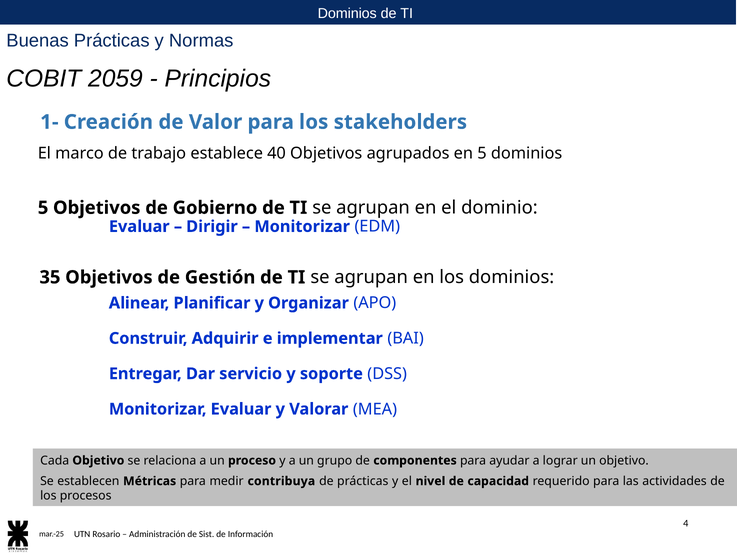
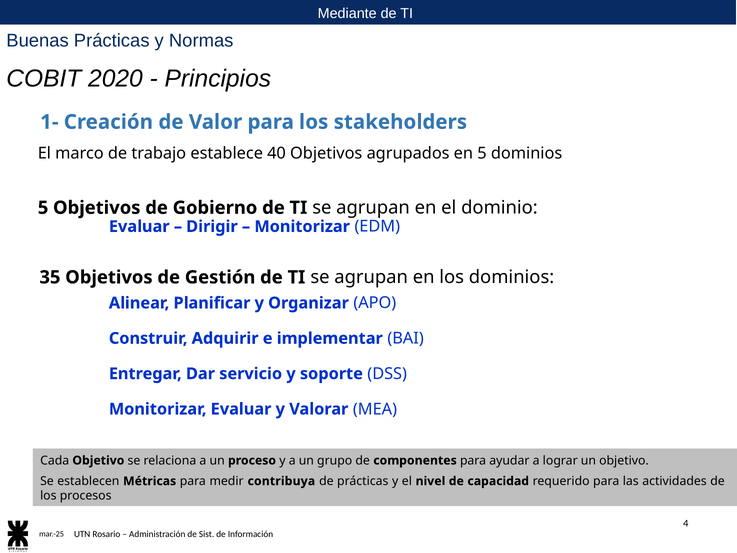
Dominios: Dominios -> Mediante (347, 13)
2059: 2059 -> 2020 (115, 78)
